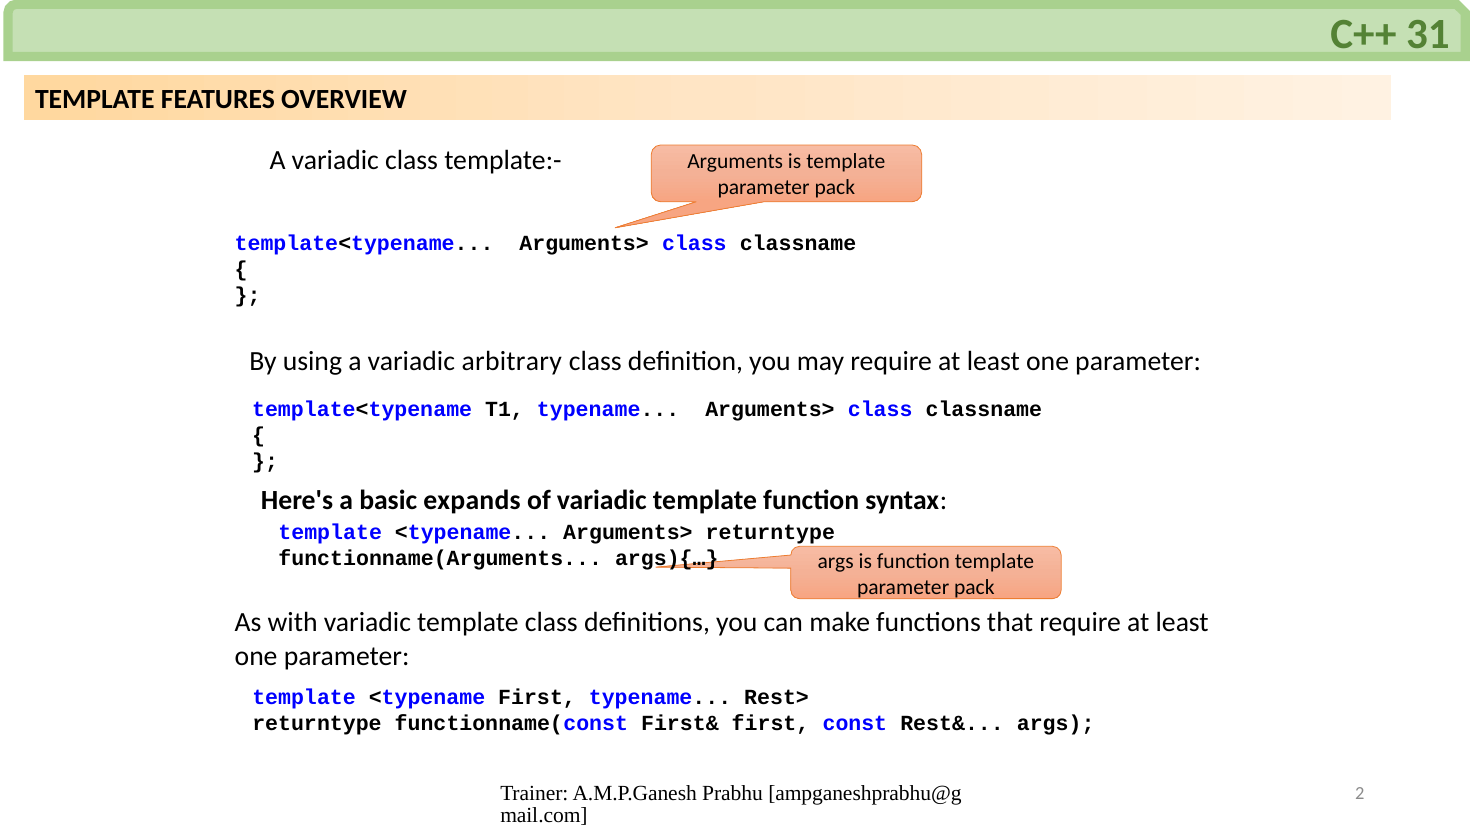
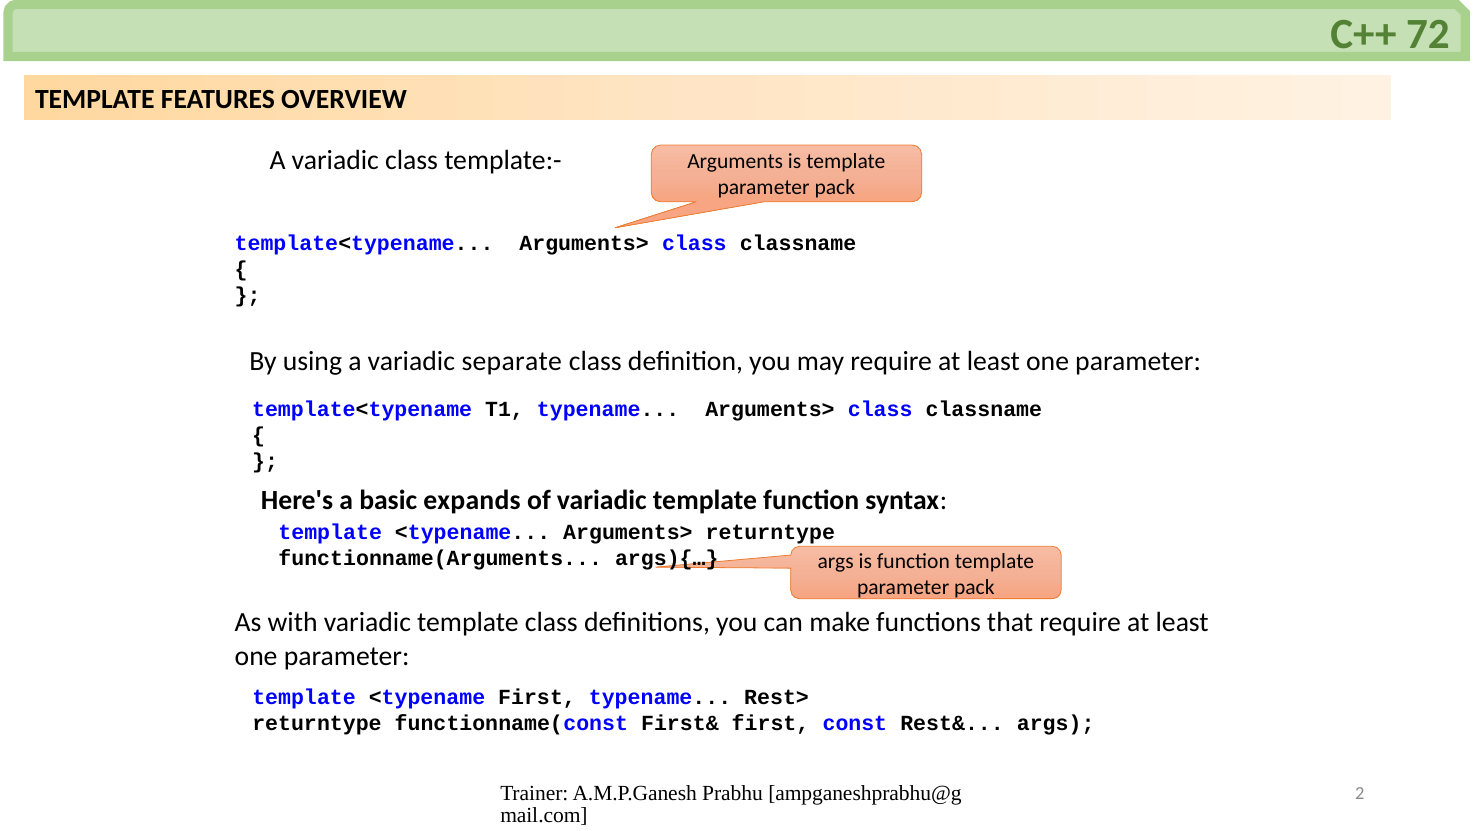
31: 31 -> 72 (1428, 35)
arbitrary: arbitrary -> separate (512, 361)
